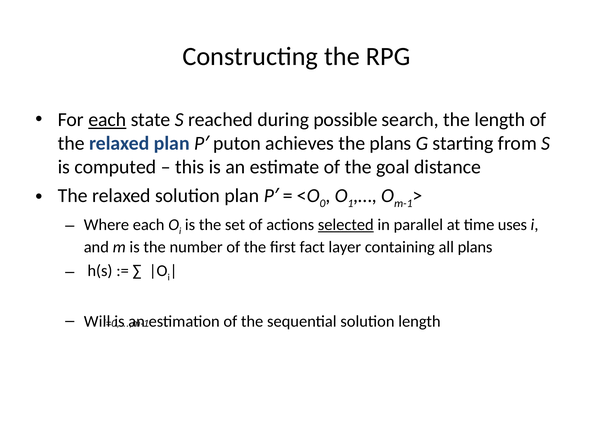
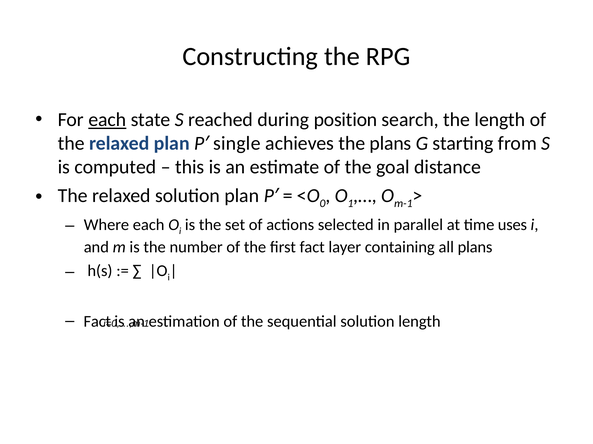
possible: possible -> position (345, 120)
puton: puton -> single (237, 144)
selected underline: present -> none (346, 225)
Will: Will -> Fact (97, 322)
